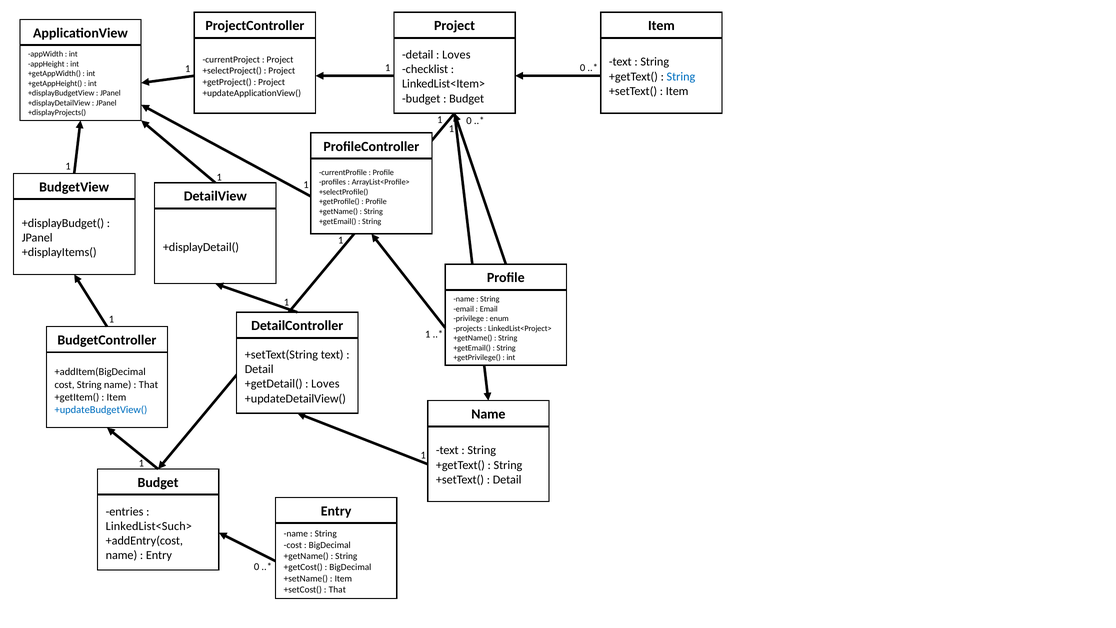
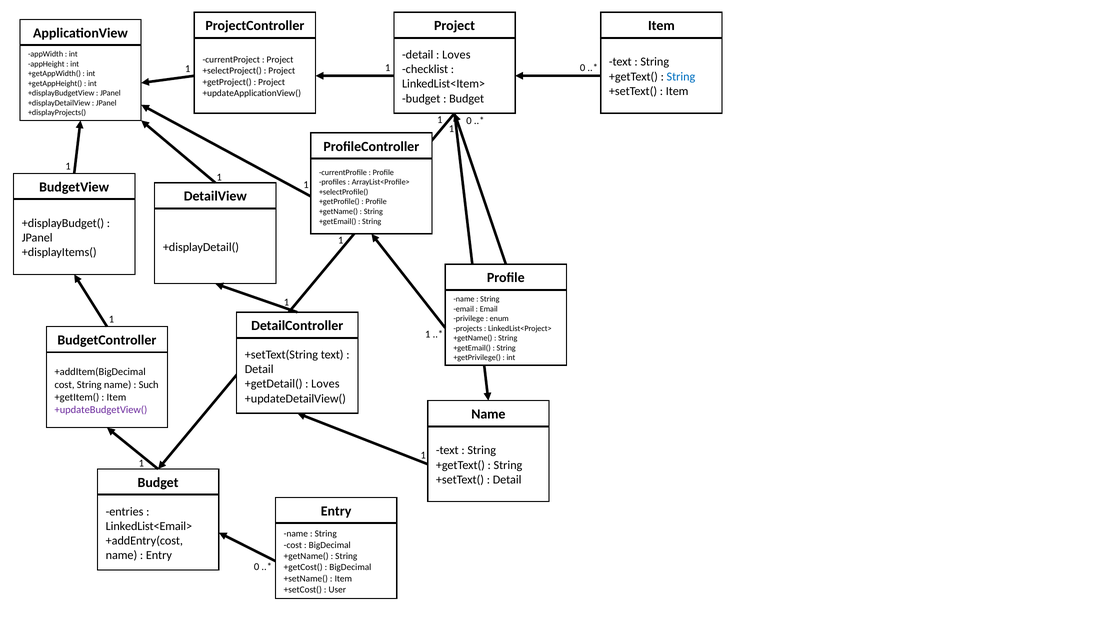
That: That -> Such (149, 384)
+updateBudgetView( colour: blue -> purple (101, 410)
LinkedList<Such>: LinkedList<Such> -> LinkedList<Email> (149, 526)
That: That -> User (337, 589)
